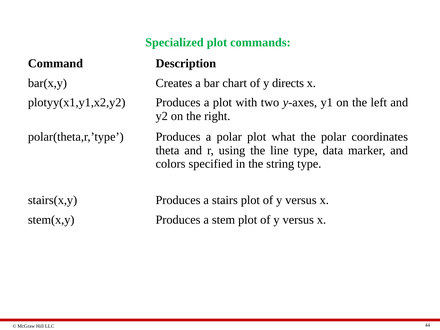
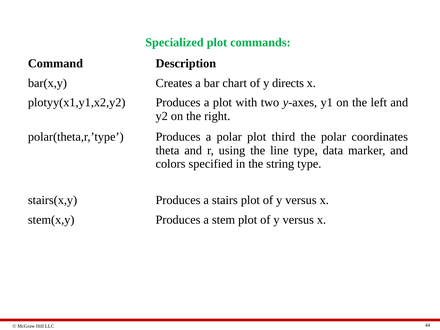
what: what -> third (283, 137)
